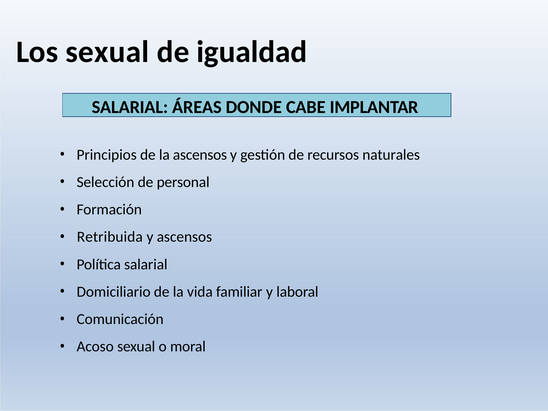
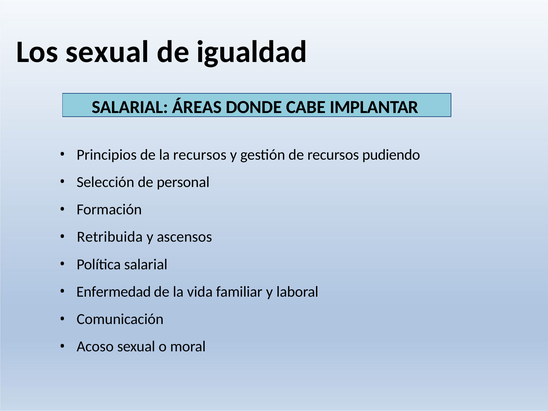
la ascensos: ascensos -> recursos (200, 155)
naturales: naturales -> pudiendo (391, 155)
Domiciliario: Domiciliario -> Enfermedad (114, 292)
